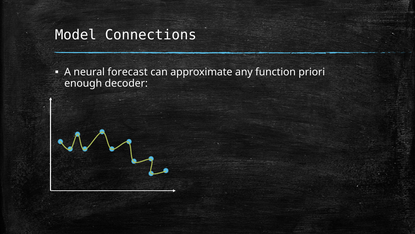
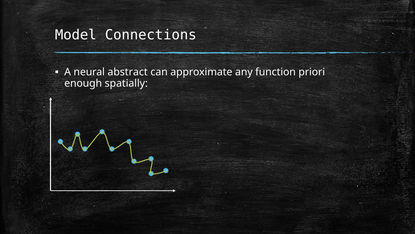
forecast: forecast -> abstract (128, 72)
decoder: decoder -> spatially (126, 83)
